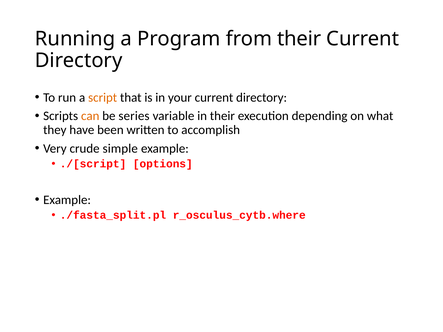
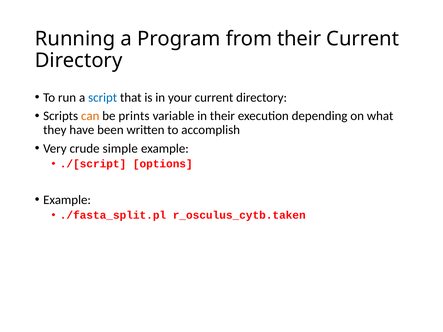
script colour: orange -> blue (103, 98)
series: series -> prints (134, 116)
r_osculus_cytb.where: r_osculus_cytb.where -> r_osculus_cytb.taken (239, 215)
